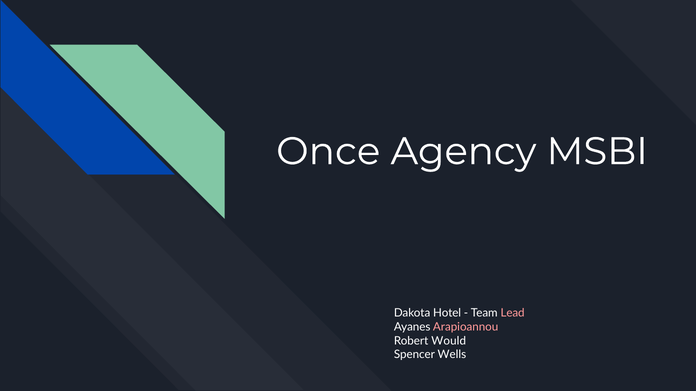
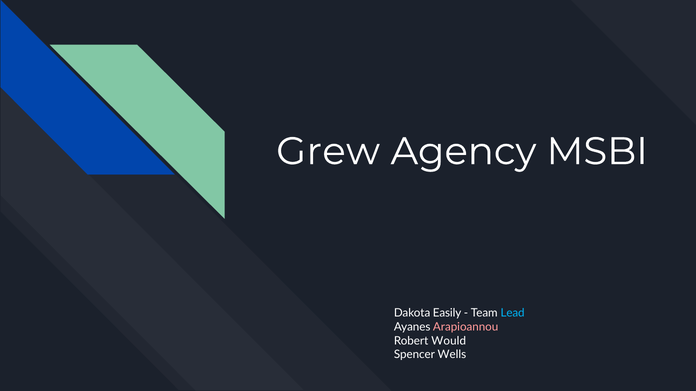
Once: Once -> Grew (328, 152)
Hotel: Hotel -> Easily (447, 313)
Lead colour: pink -> light blue (513, 313)
